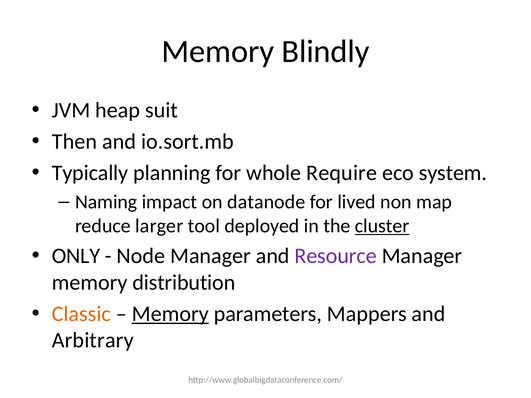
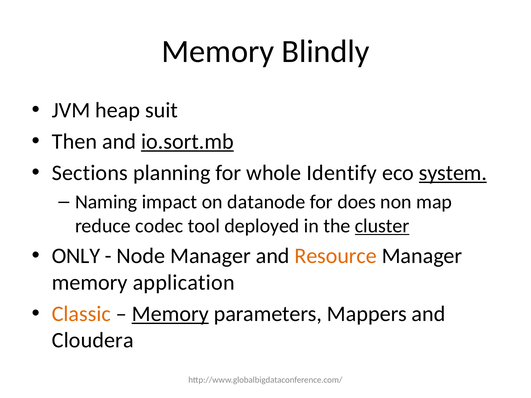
io.sort.mb underline: none -> present (187, 142)
Typically: Typically -> Sections (90, 173)
Require: Require -> Identify (342, 173)
system underline: none -> present (453, 173)
lived: lived -> does (357, 202)
larger: larger -> codec (159, 226)
Resource colour: purple -> orange (336, 256)
distribution: distribution -> application (184, 283)
Arbitrary: Arbitrary -> Cloudera (93, 341)
